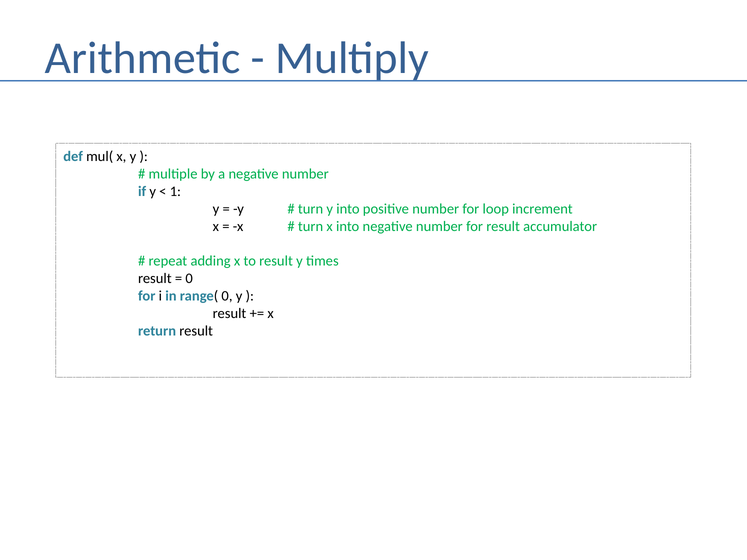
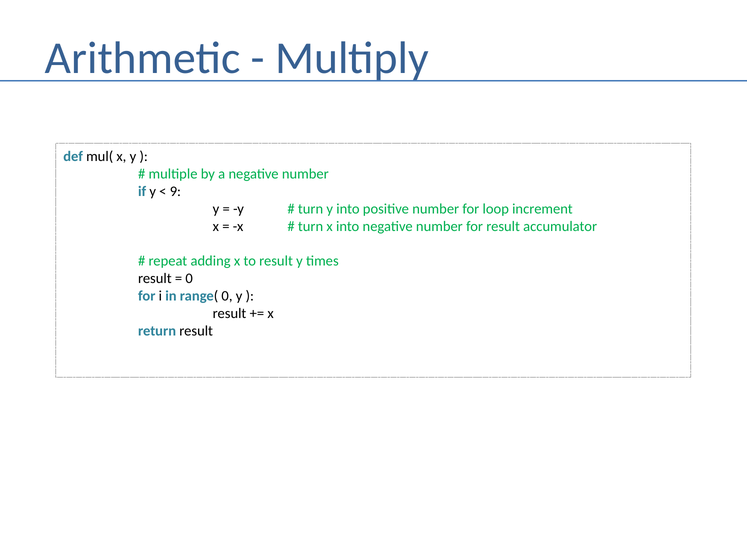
1: 1 -> 9 (175, 191)
